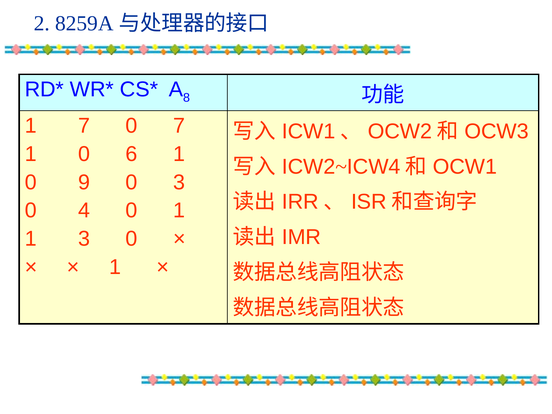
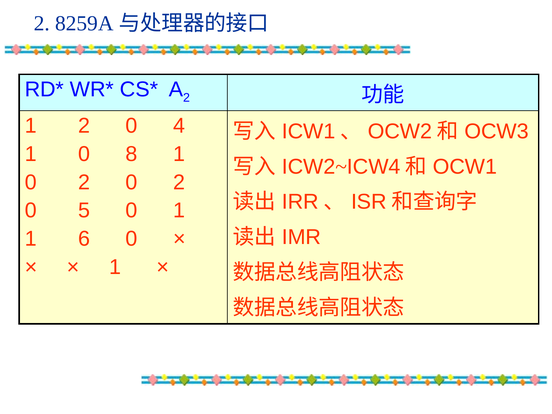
8: 8 -> 2 (186, 98)
1 7: 7 -> 2 (84, 126)
0 7: 7 -> 4 (179, 126)
6: 6 -> 8 (132, 154)
9: 9 -> 2 (84, 182)
3: 3 -> 2 (179, 182)
4: 4 -> 5 (84, 211)
1 3: 3 -> 6 (84, 239)
